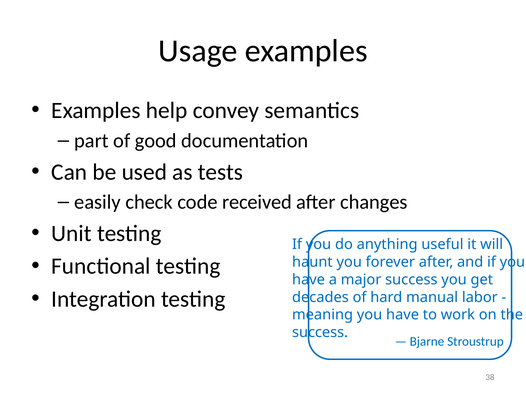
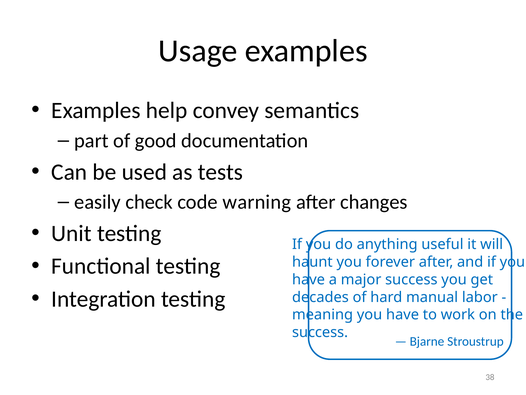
received: received -> warning (257, 202)
